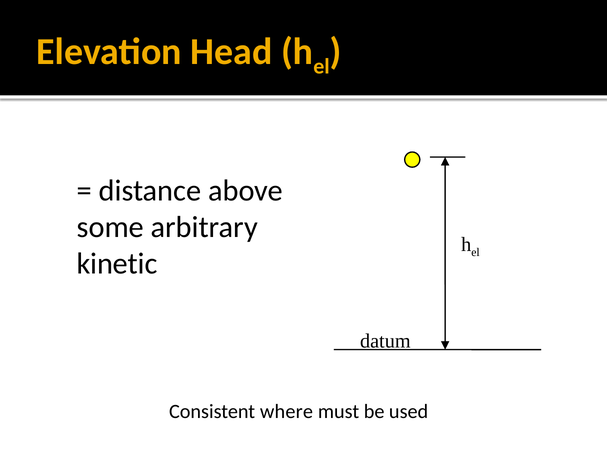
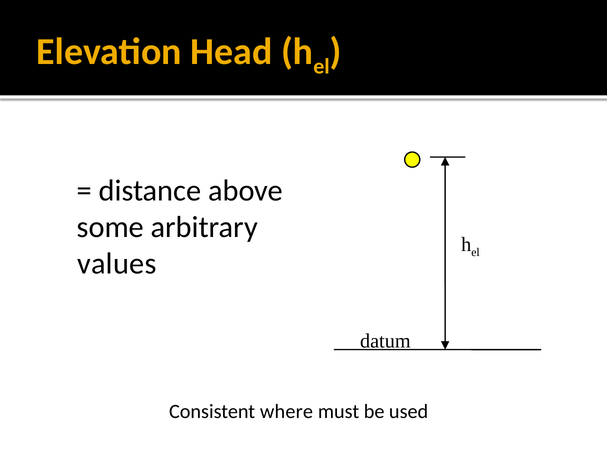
kinetic: kinetic -> values (117, 263)
